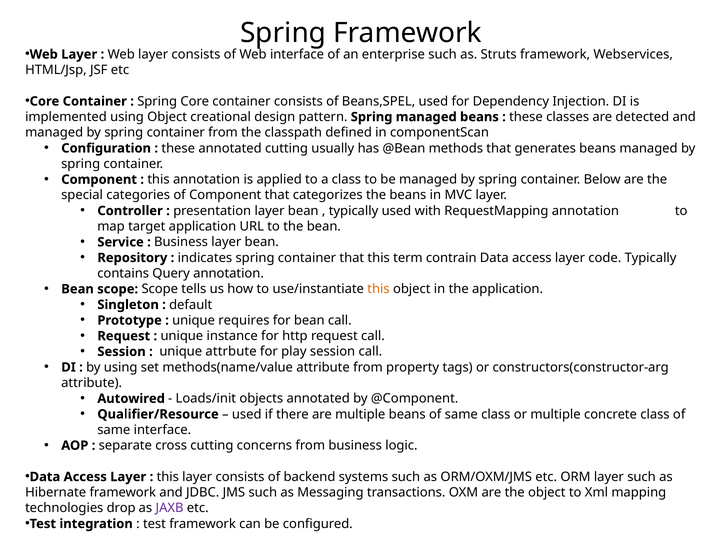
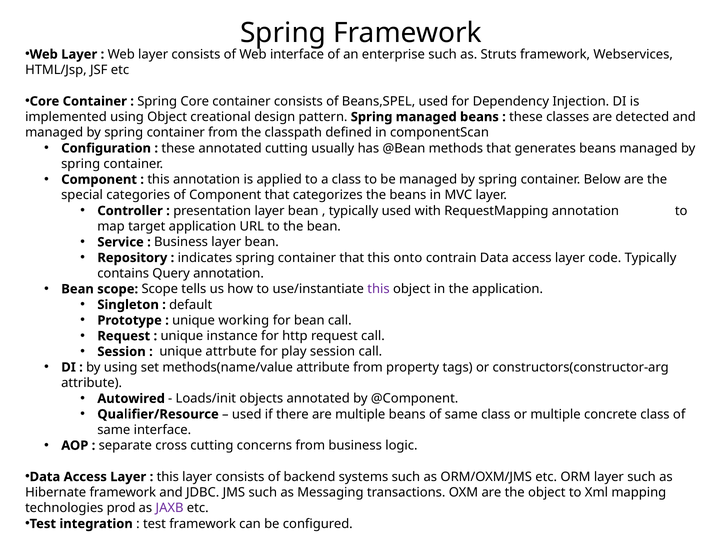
term: term -> onto (408, 258)
this colour: orange -> purple (378, 289)
requires: requires -> working (244, 321)
drop: drop -> prod (121, 509)
